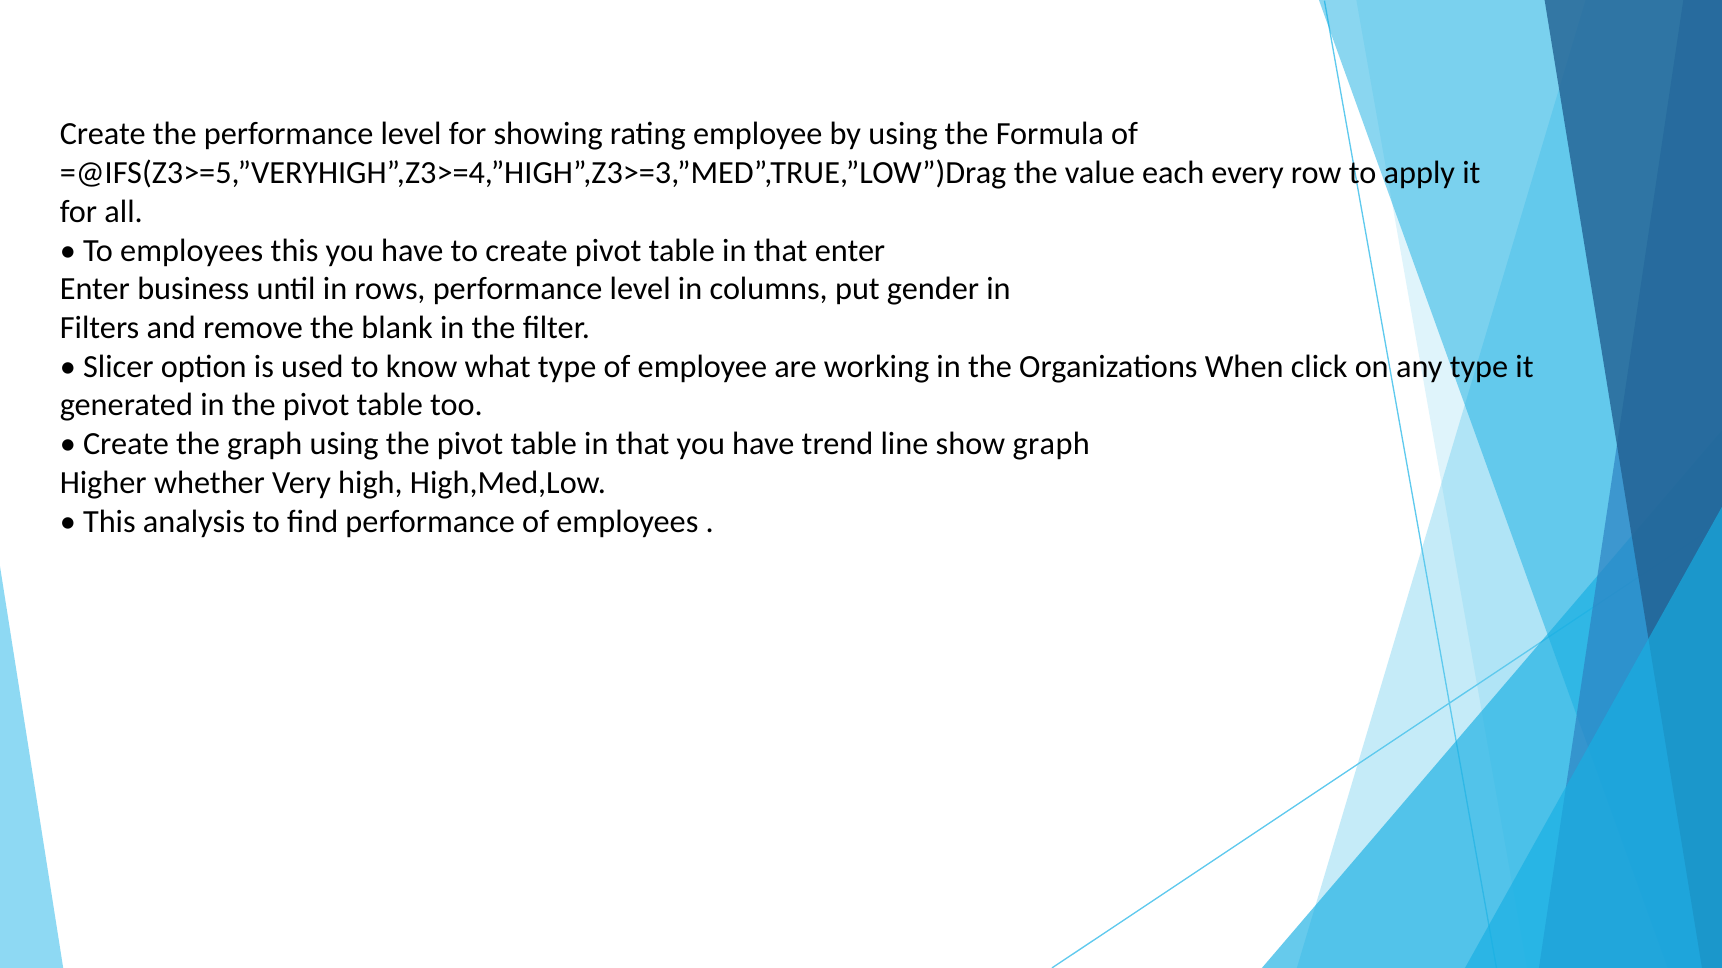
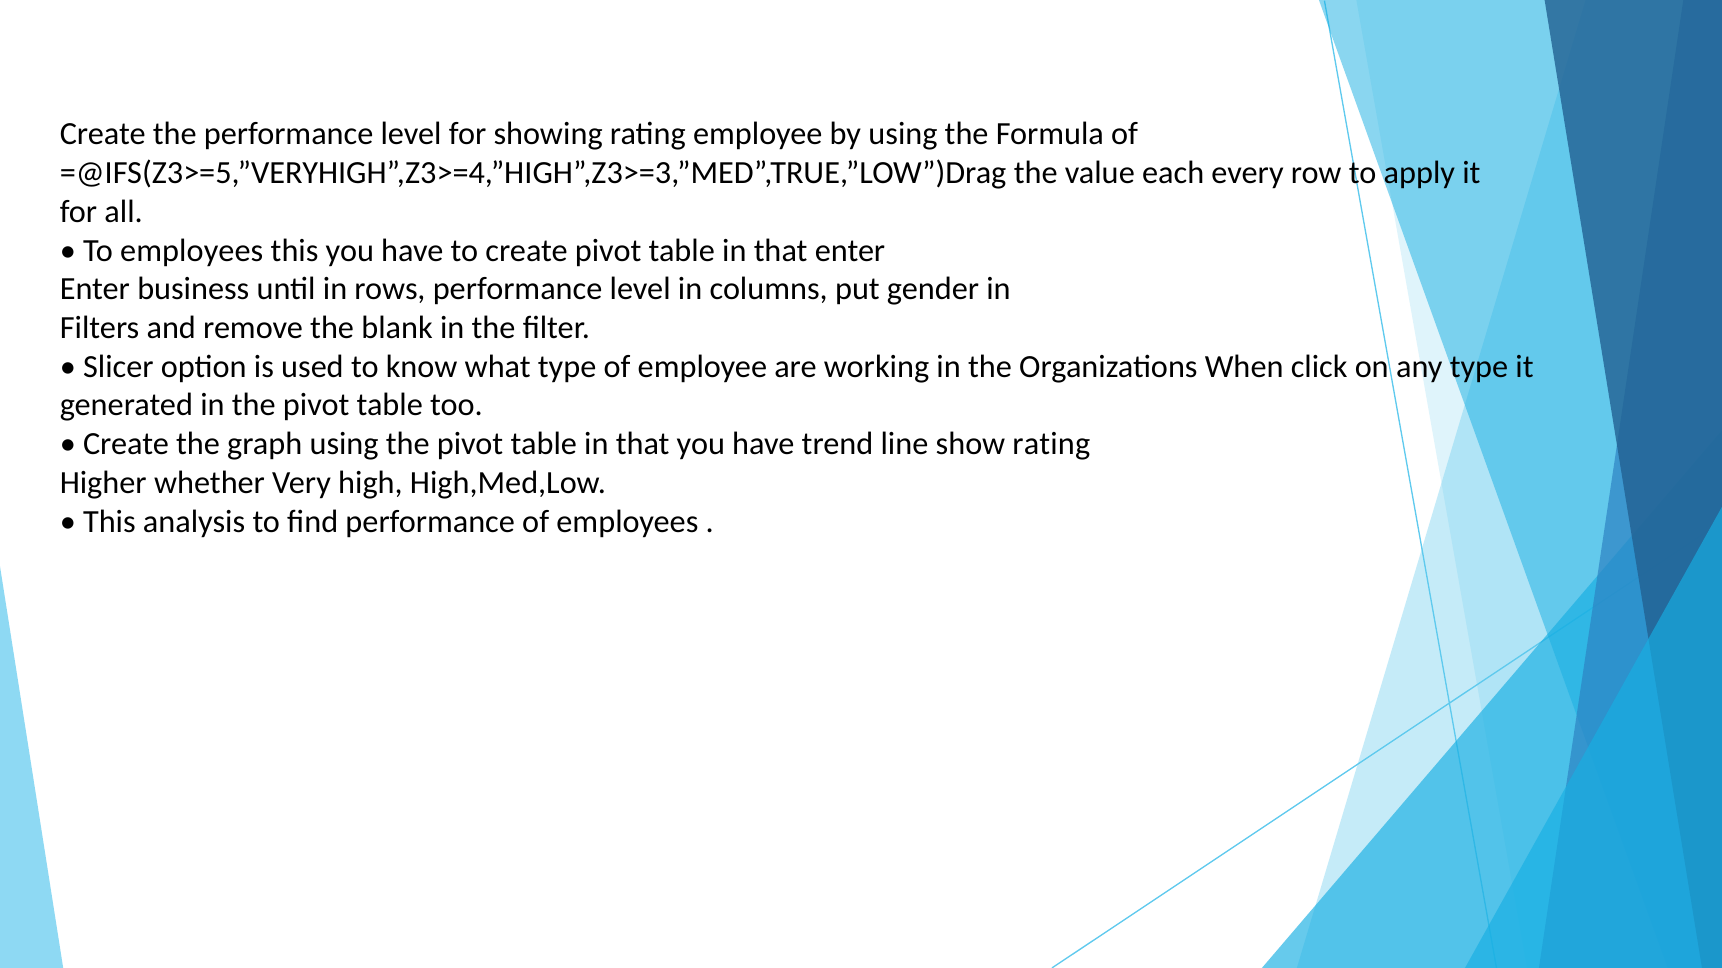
show graph: graph -> rating (1051, 444)
